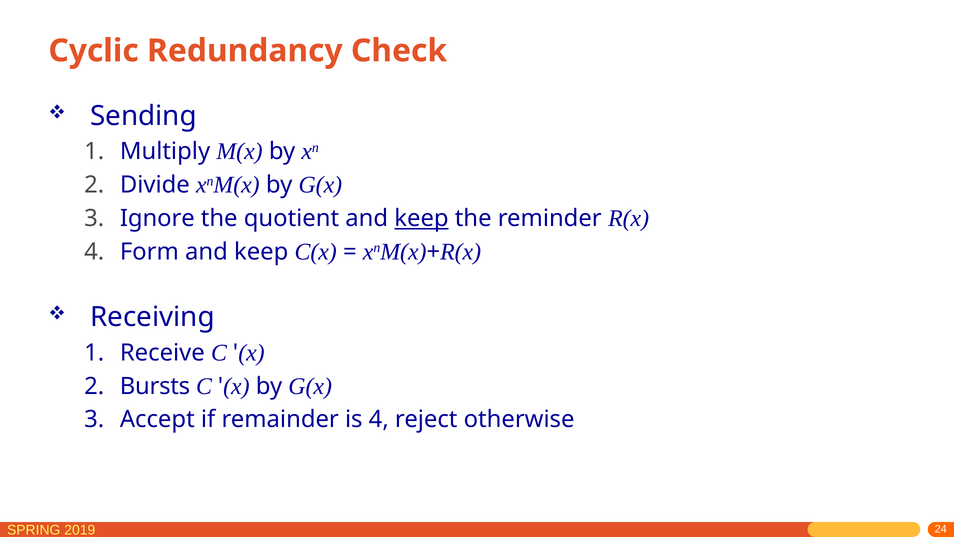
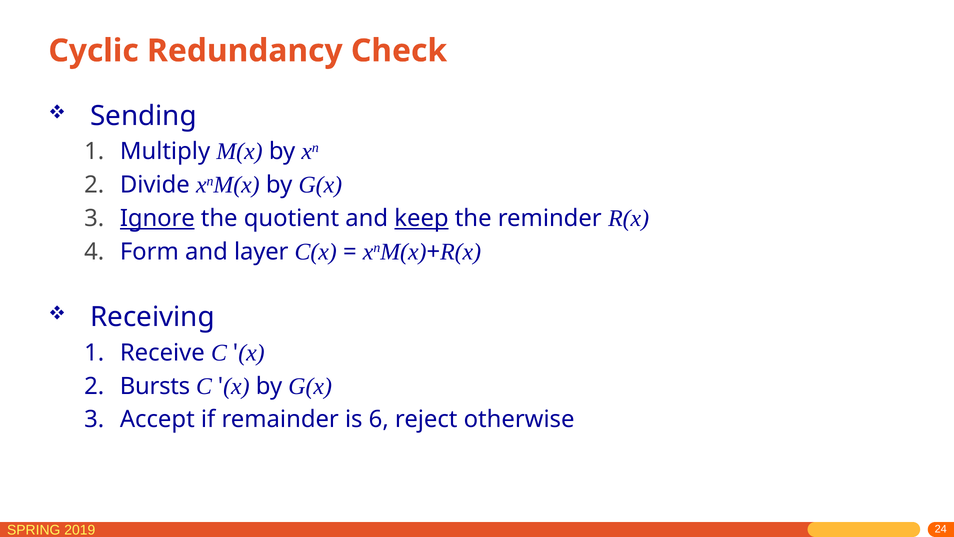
Ignore underline: none -> present (157, 218)
Form and keep: keep -> layer (261, 252)
is 4: 4 -> 6 (379, 419)
